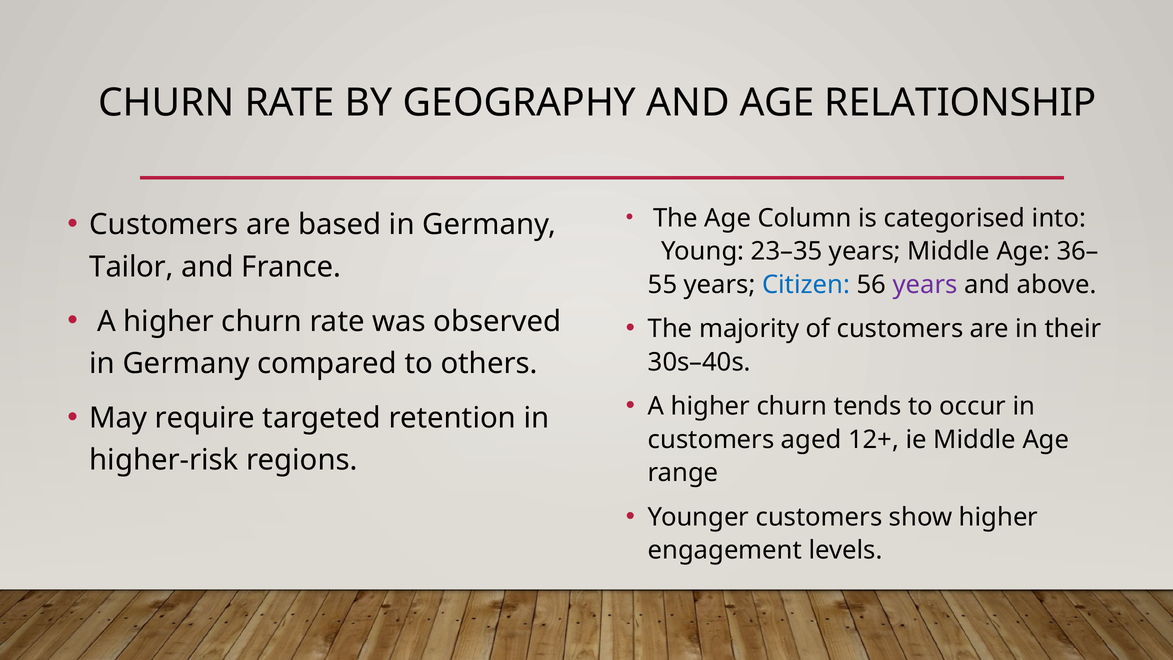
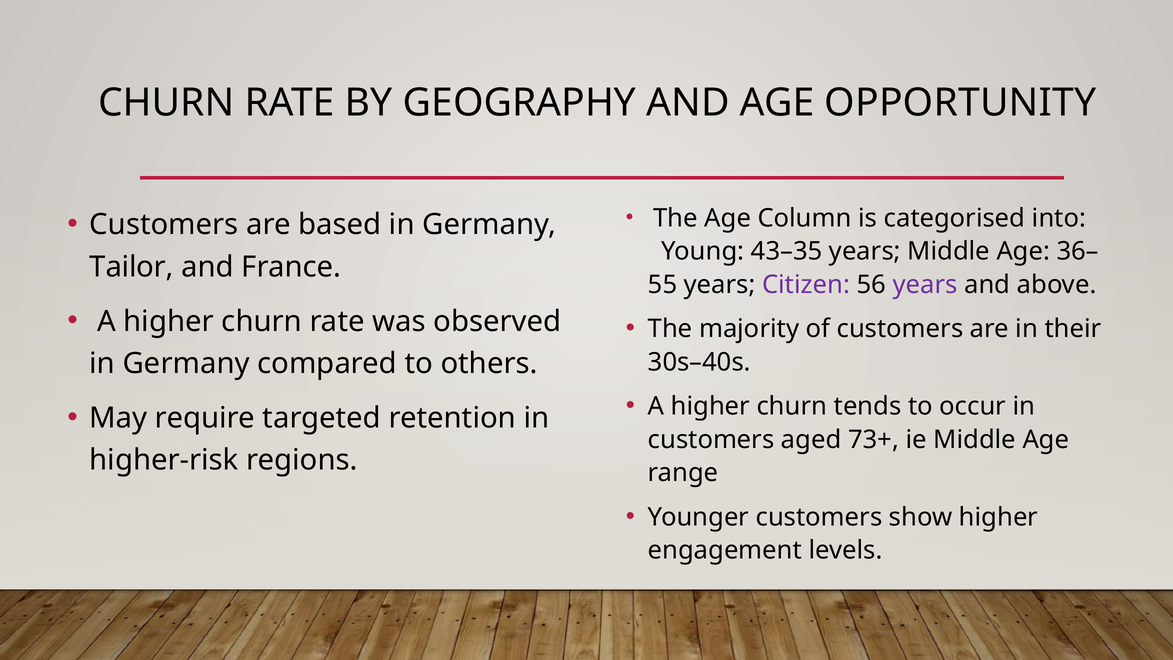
RELATIONSHIP: RELATIONSHIP -> OPPORTUNITY (960, 103)
23–35: 23–35 -> 43–35 (787, 251)
Citizen colour: blue -> purple (806, 285)
12+: 12+ -> 73+ (874, 440)
